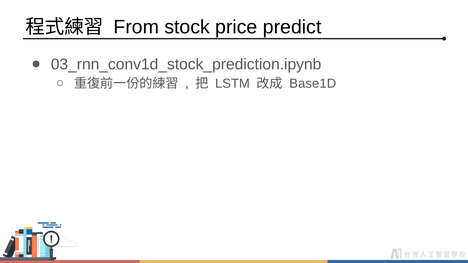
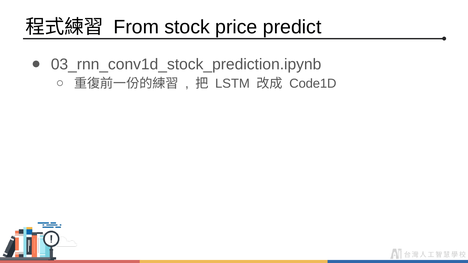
Base1D: Base1D -> Code1D (313, 84)
